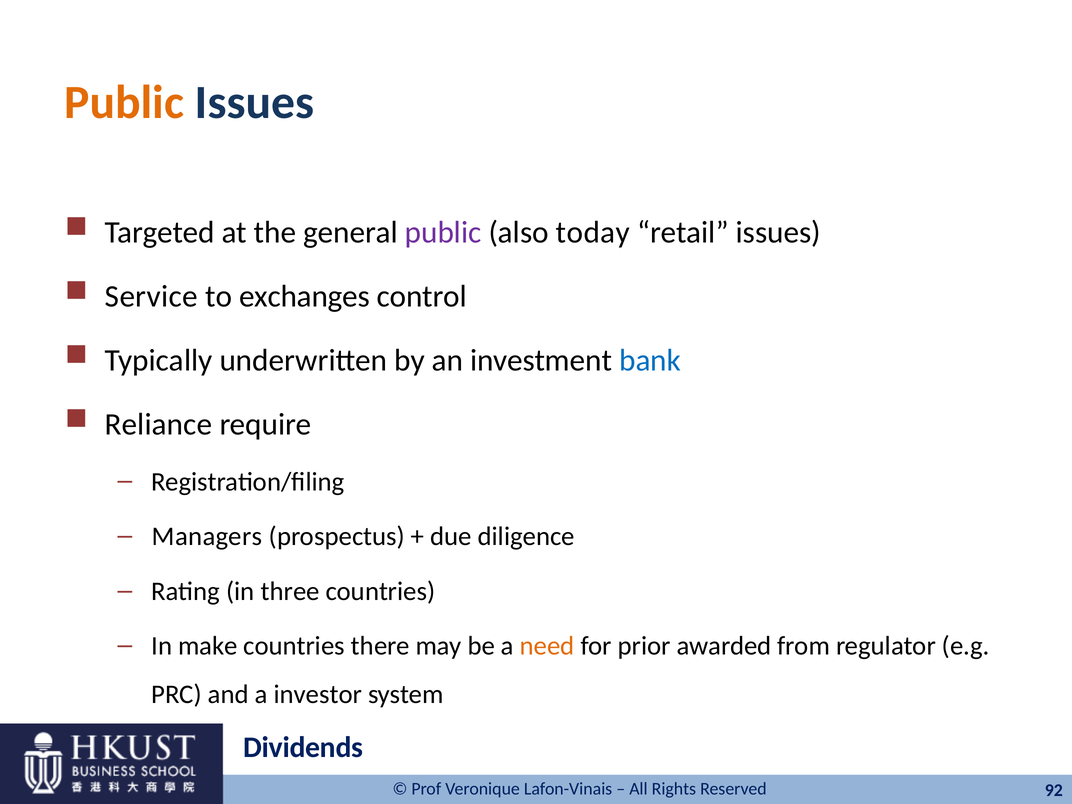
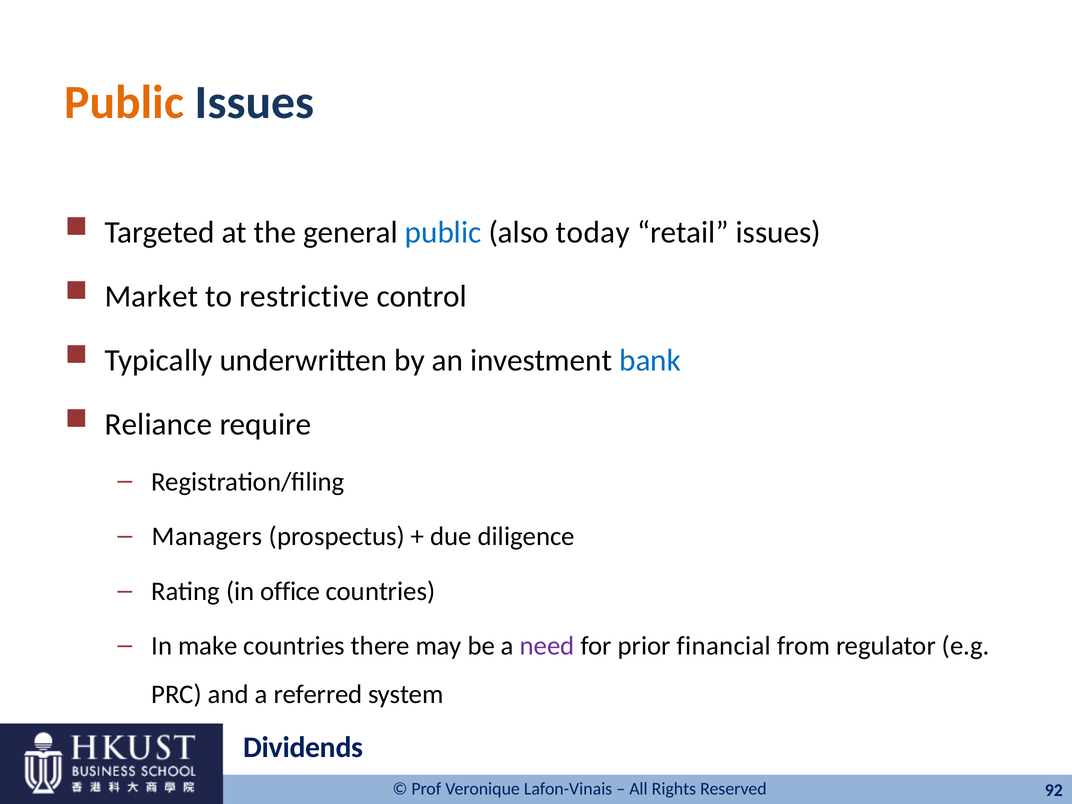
public colour: purple -> blue (443, 233)
Service: Service -> Market (151, 297)
exchanges: exchanges -> restrictive (304, 297)
three: three -> office (290, 591)
need colour: orange -> purple (547, 646)
awarded: awarded -> financial (724, 646)
investor: investor -> referred (318, 694)
